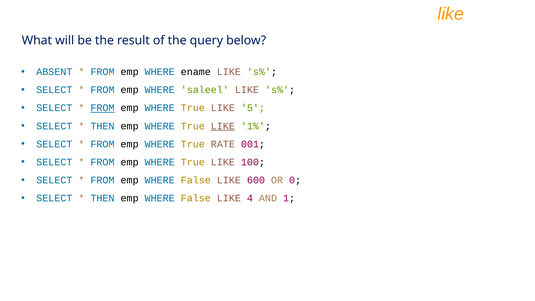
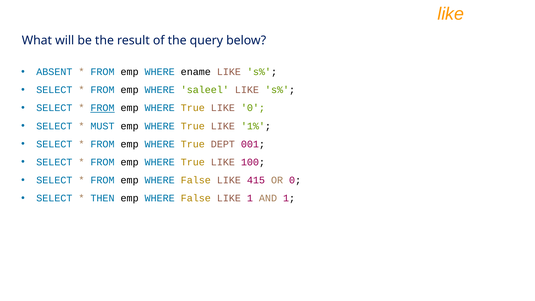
LIKE 5: 5 -> 0 (253, 108)
THEN: THEN -> MUST (102, 126)
LIKE underline: present -> none (223, 126)
RATE: RATE -> DEPT (223, 144)
600: 600 -> 415 (256, 180)
LIKE 4: 4 -> 1 (250, 198)
